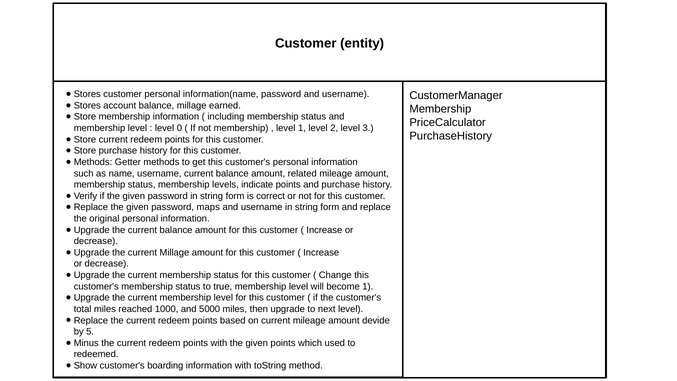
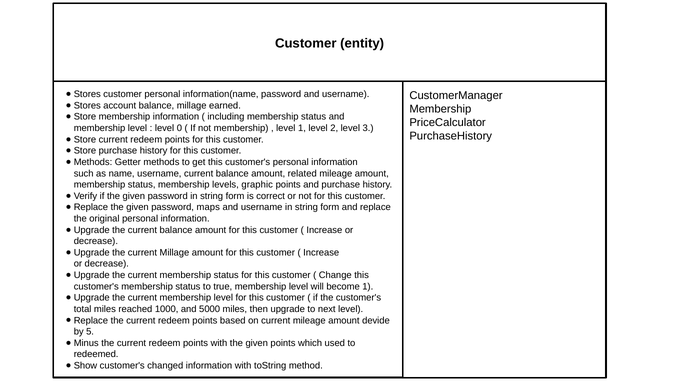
indicate: indicate -> graphic (257, 185)
boarding: boarding -> changed (165, 365)
